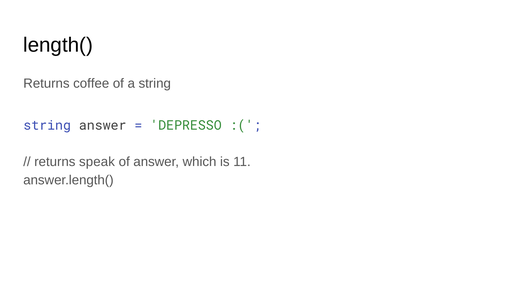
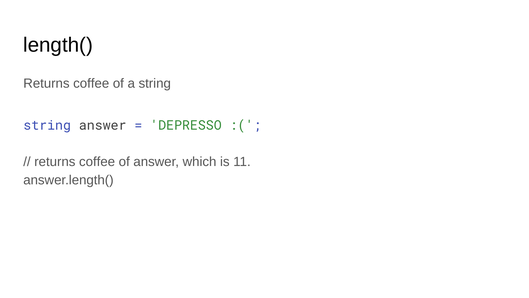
speak: speak -> coffee (97, 162)
